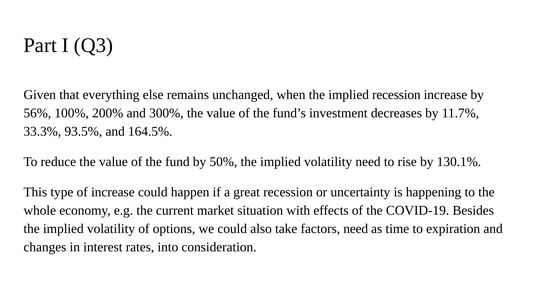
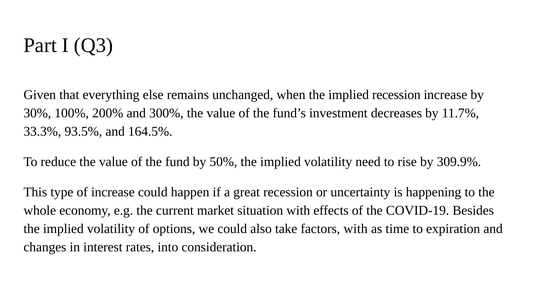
56%: 56% -> 30% (37, 113)
130.1%: 130.1% -> 309.9% (459, 162)
factors need: need -> with (356, 229)
